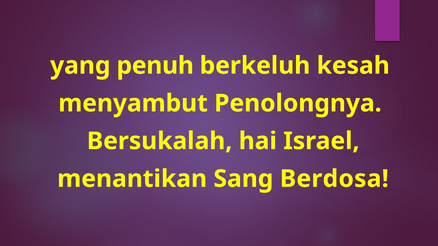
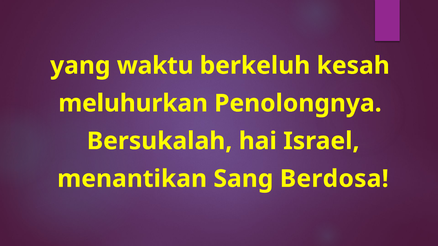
penuh: penuh -> waktu (155, 66)
menyambut: menyambut -> meluhurkan (133, 103)
